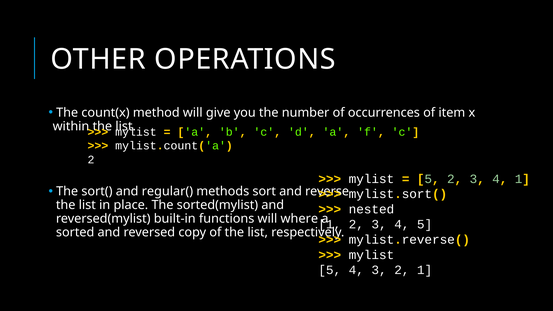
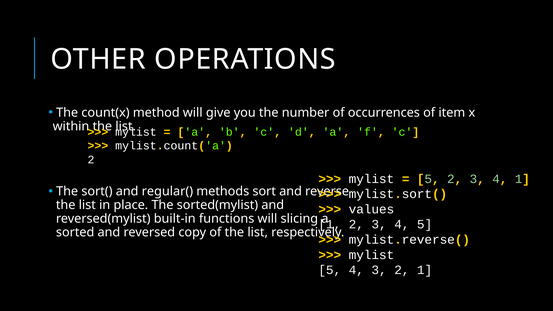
nested: nested -> values (371, 209)
where: where -> slicing (299, 219)
